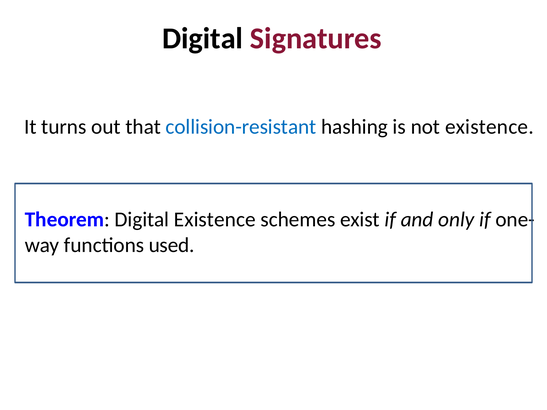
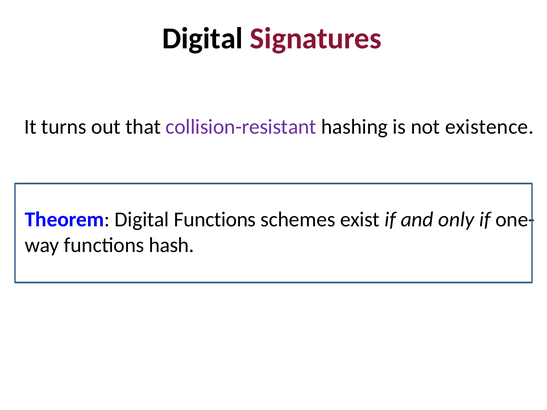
collision-resistant colour: blue -> purple (241, 127)
Digital Existence: Existence -> Functions (215, 220)
used: used -> hash (172, 245)
